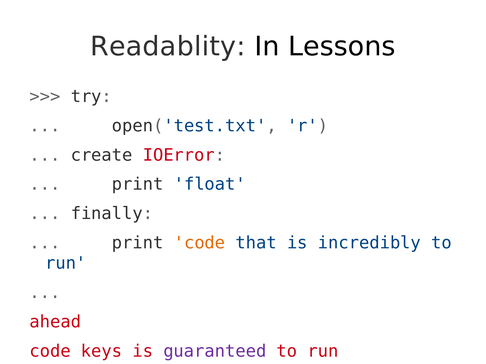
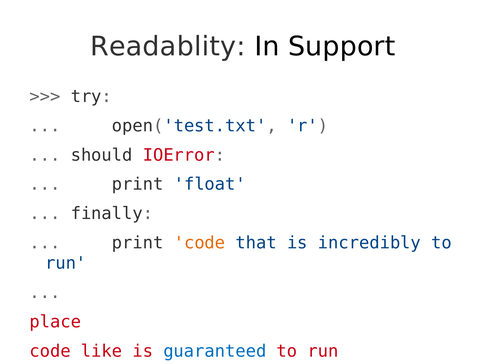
Lessons: Lessons -> Support (342, 47)
create: create -> should (102, 155)
ahead: ahead -> place (55, 322)
keys: keys -> like (102, 351)
guaranteed colour: purple -> blue (215, 351)
